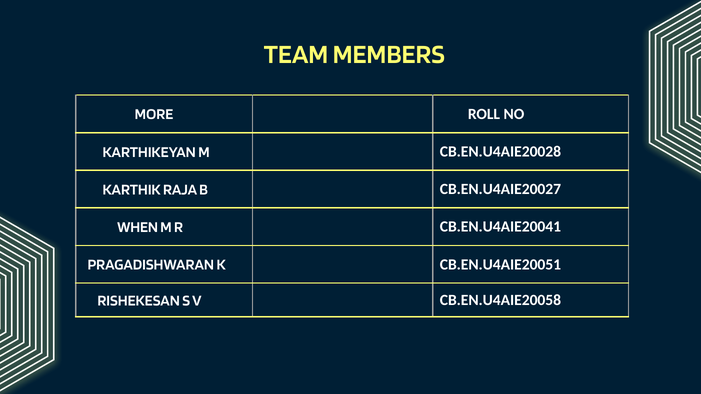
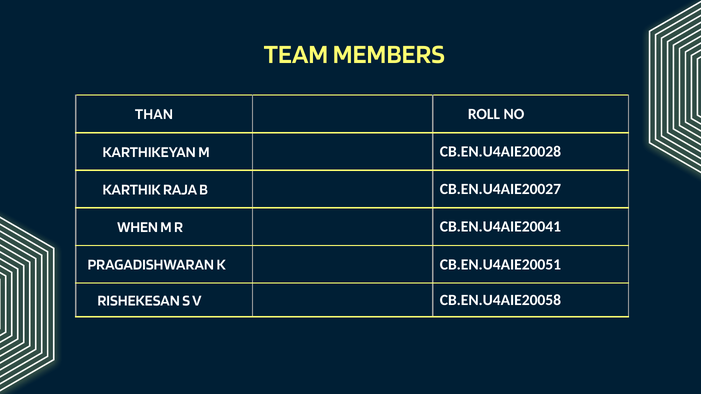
MORE: MORE -> THAN (154, 114)
